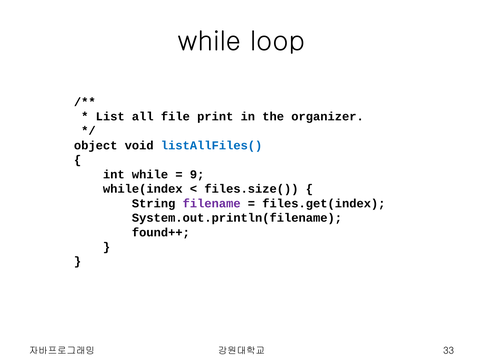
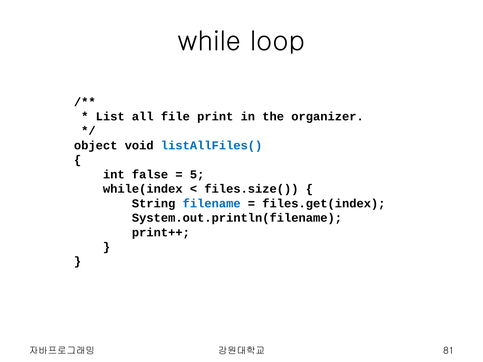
int while: while -> false (150, 175)
9: 9 -> 5 (197, 175)
filename colour: purple -> blue (212, 204)
found++: found++ -> print++ (161, 233)
33: 33 -> 81 (449, 351)
